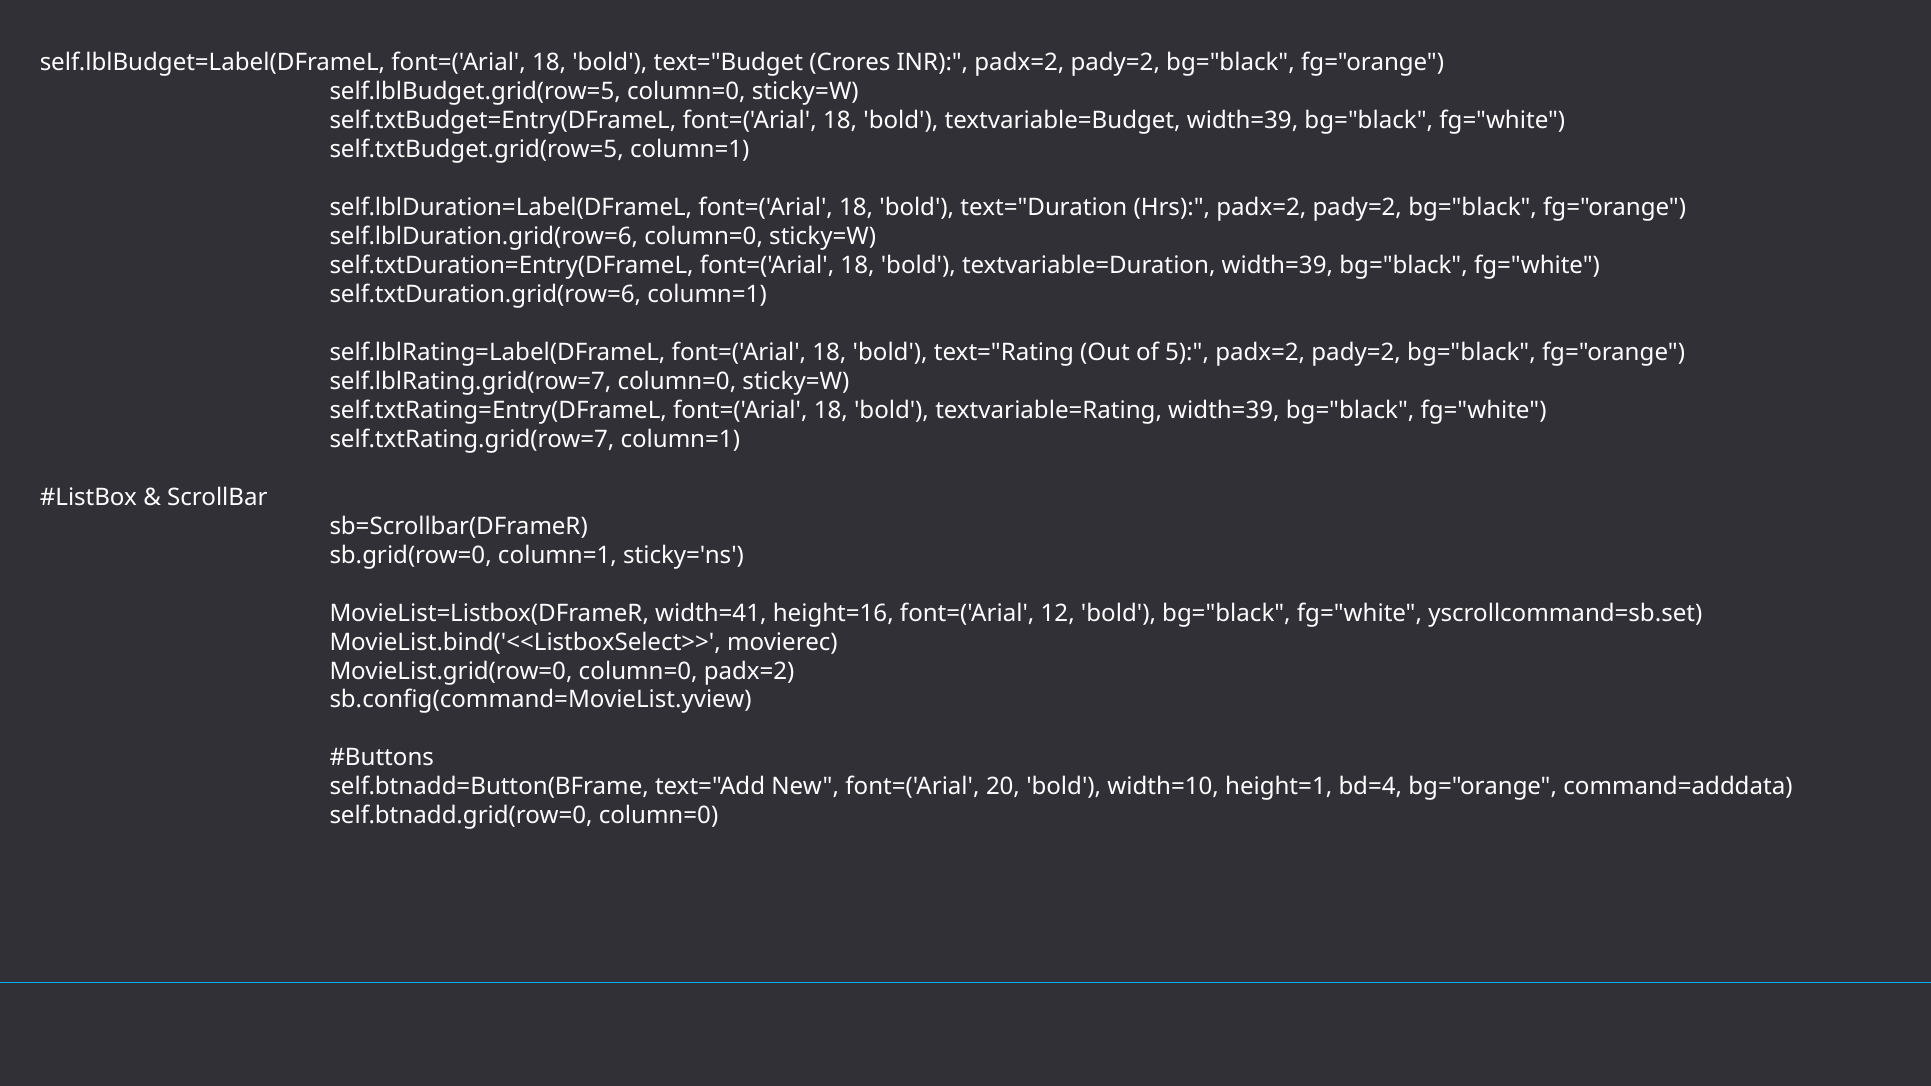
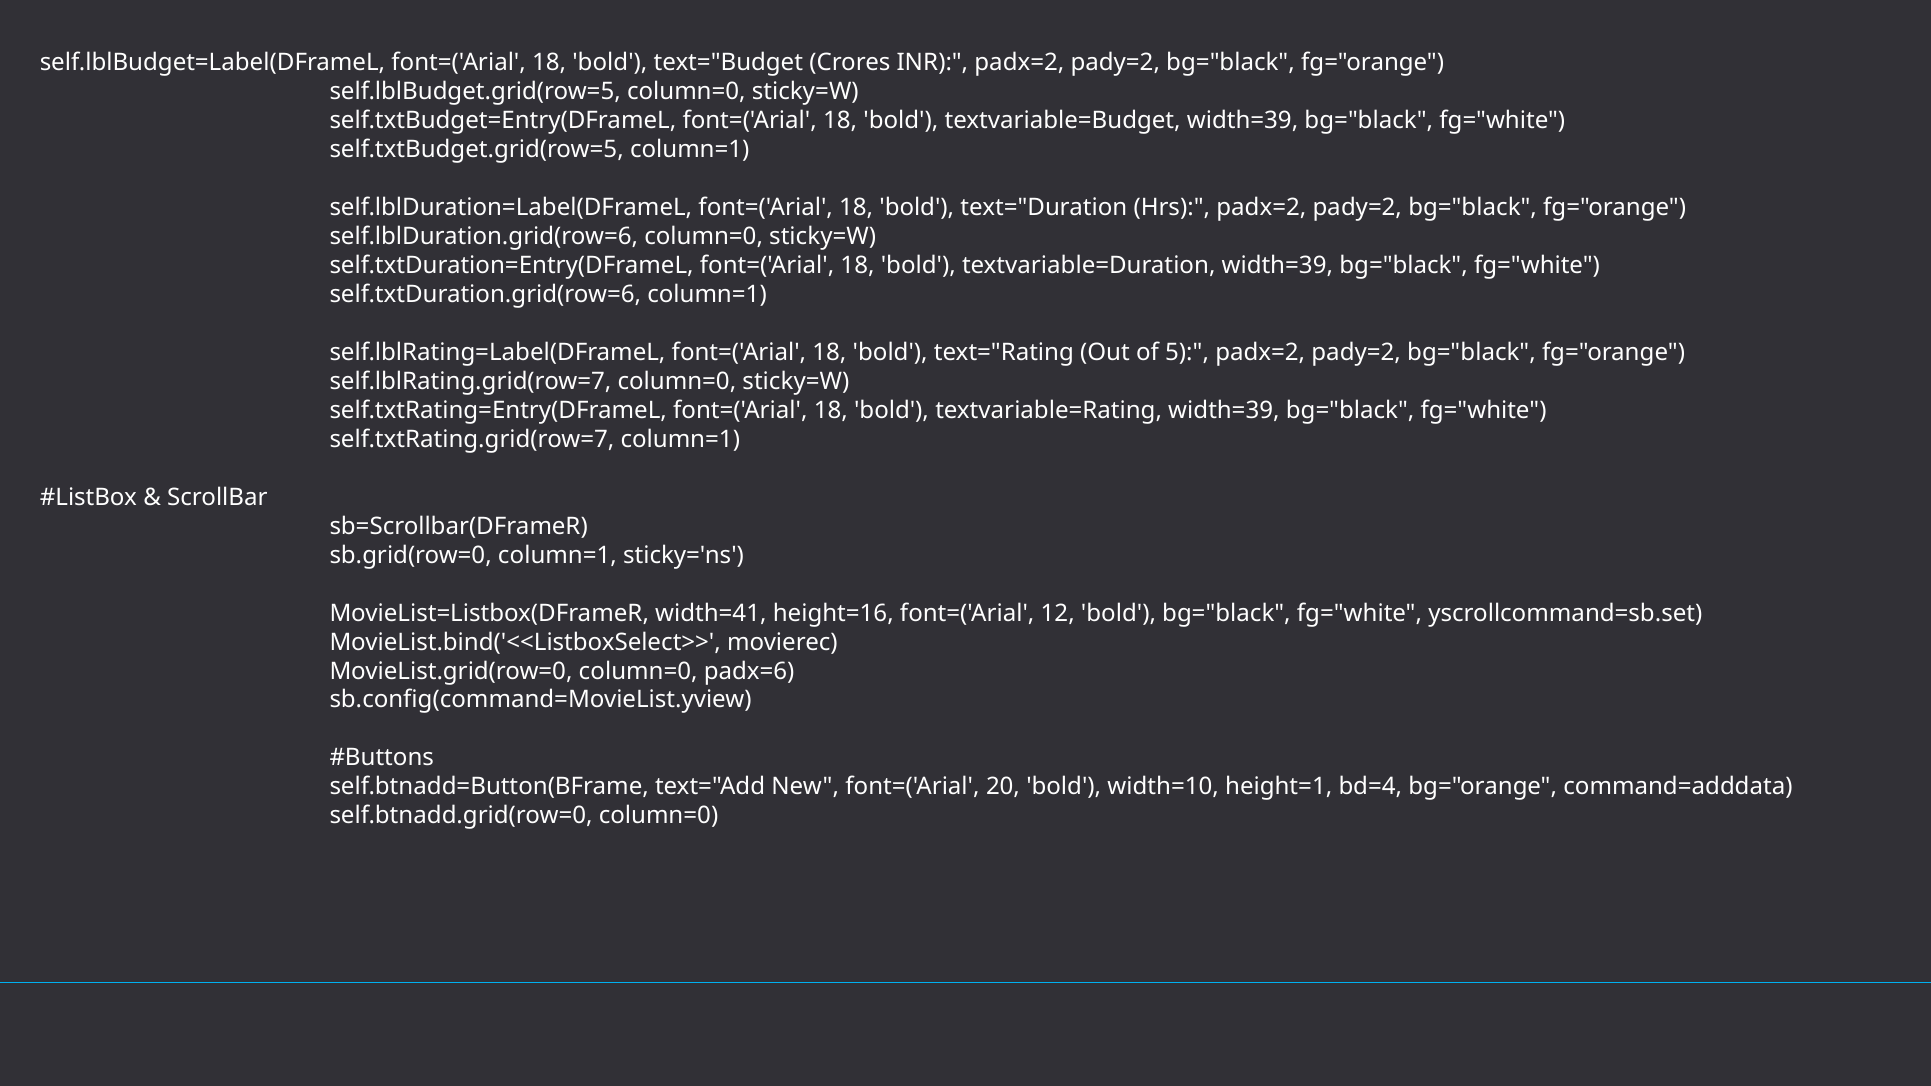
column=0 padx=2: padx=2 -> padx=6 (749, 671)
